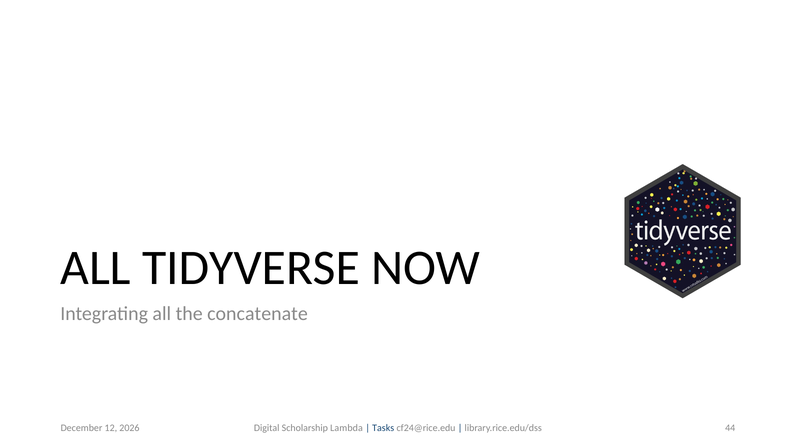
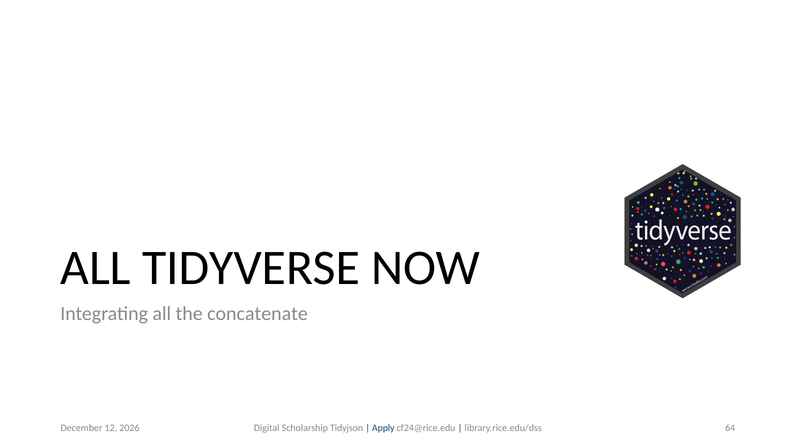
44: 44 -> 64 (730, 427)
Lambda: Lambda -> Tidyjson (347, 428)
Tasks: Tasks -> Apply (383, 428)
